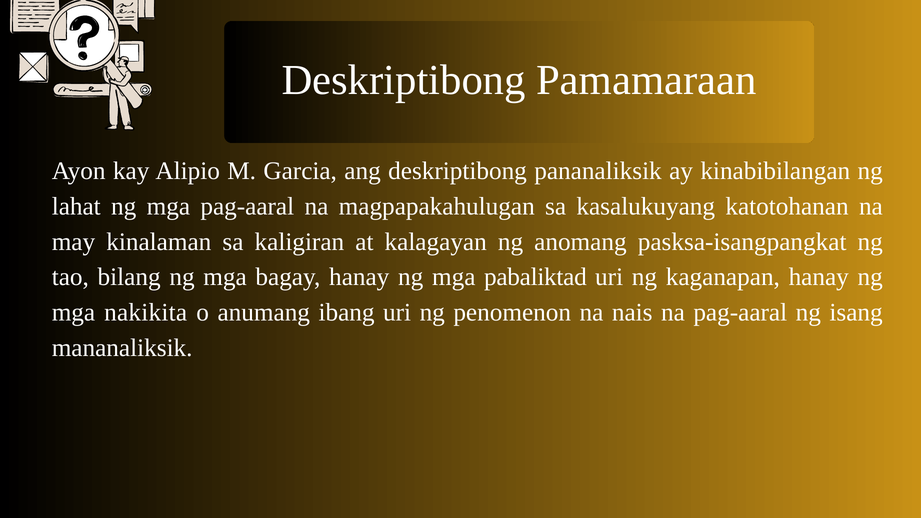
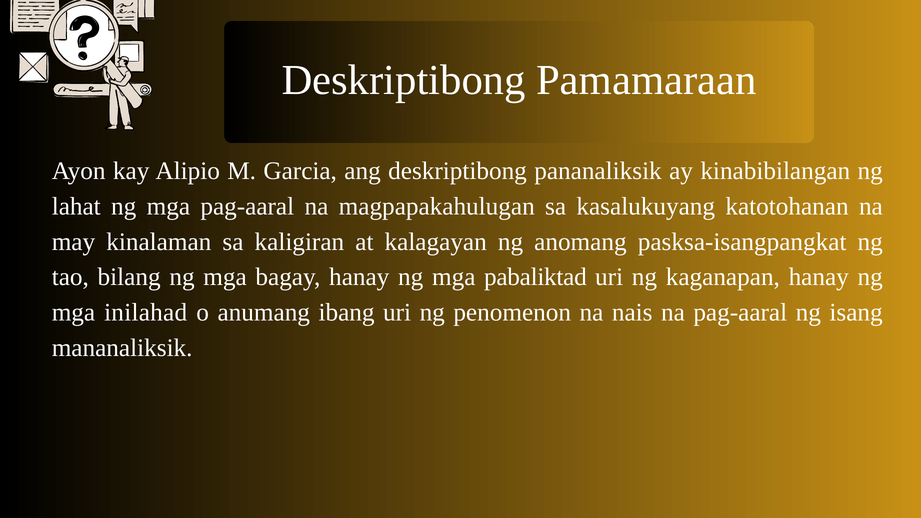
nakikita: nakikita -> inilahad (146, 312)
